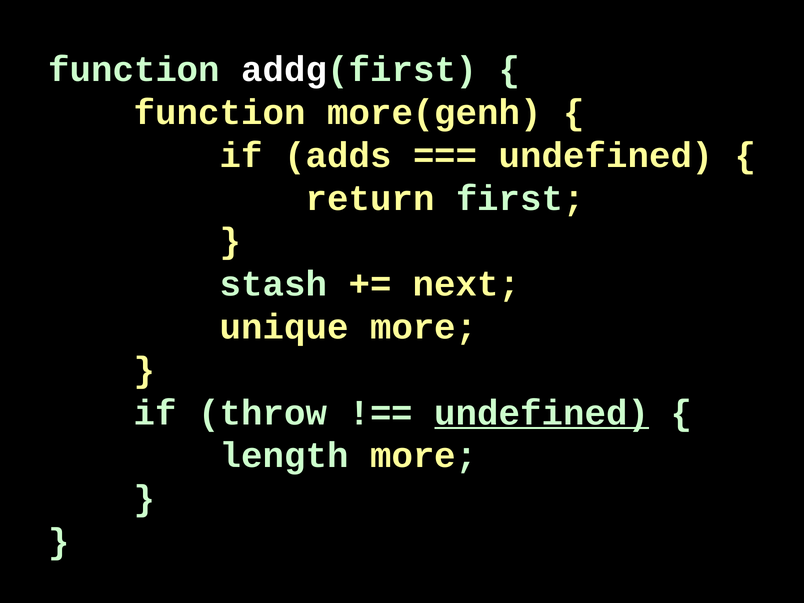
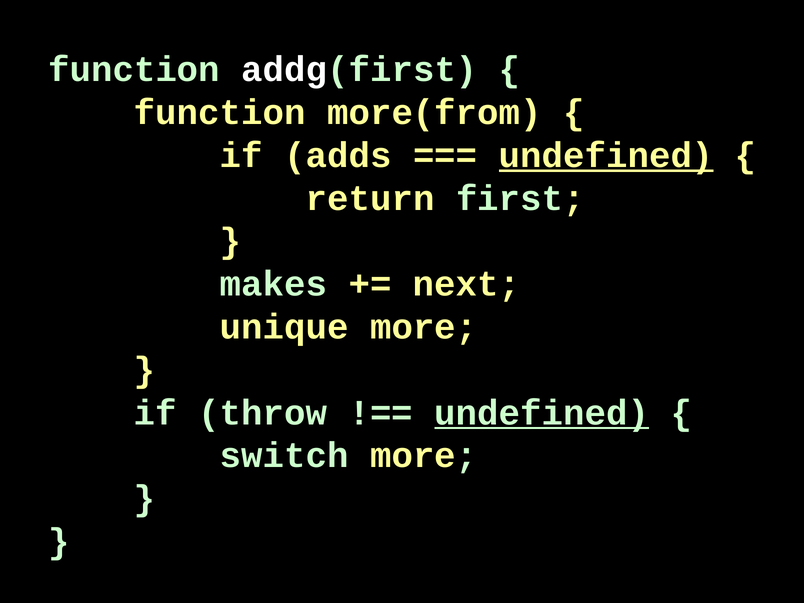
more(genh: more(genh -> more(from (434, 112)
undefined underline: none -> present (606, 155)
stash: stash -> makes (274, 284)
length: length -> switch (284, 456)
